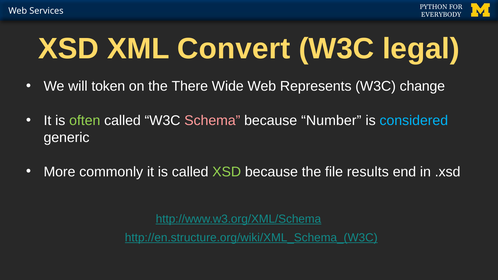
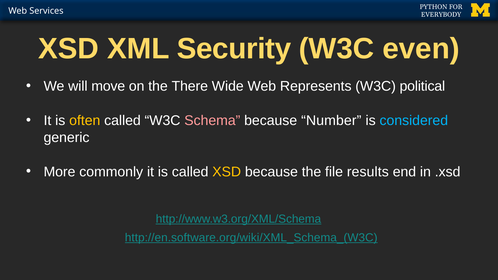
Convert: Convert -> Security (234, 49)
legal: legal -> even (421, 49)
token: token -> move (108, 86)
change: change -> political (422, 86)
often colour: light green -> yellow (85, 121)
XSD colour: light green -> yellow (227, 172)
http://en.structure.org/wiki/XML_Schema_(W3C: http://en.structure.org/wiki/XML_Schema_(W3C -> http://en.software.org/wiki/XML_Schema_(W3C (251, 238)
